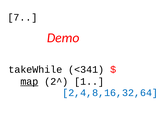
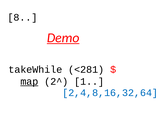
7: 7 -> 8 (22, 17)
Demo underline: none -> present (63, 38)
<341: <341 -> <281 (86, 69)
